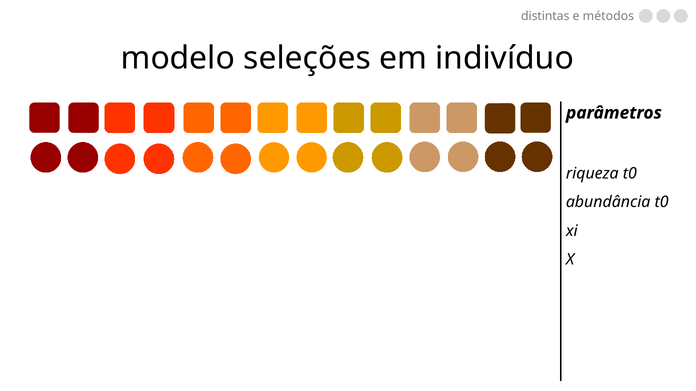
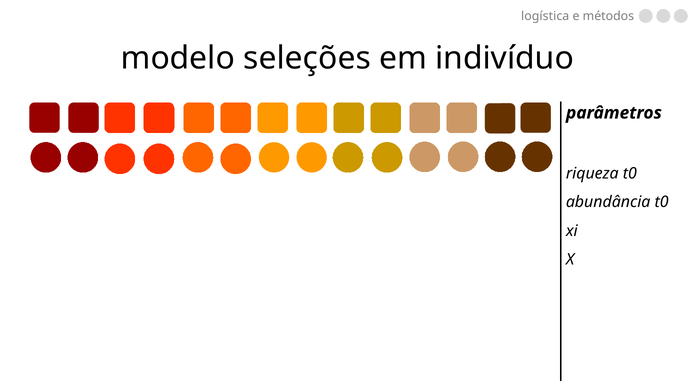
distintas: distintas -> logística (545, 16)
